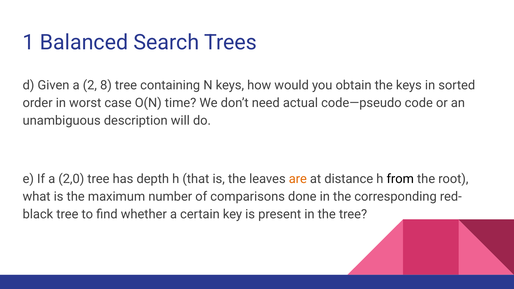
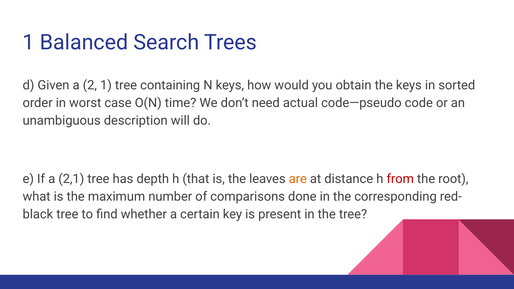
2 8: 8 -> 1 (106, 85)
2,0: 2,0 -> 2,1 (71, 179)
from colour: black -> red (400, 179)
